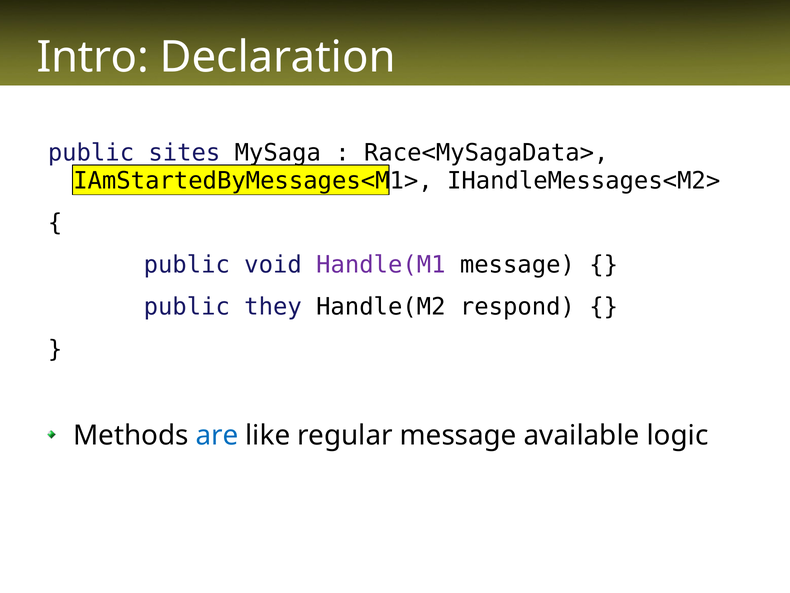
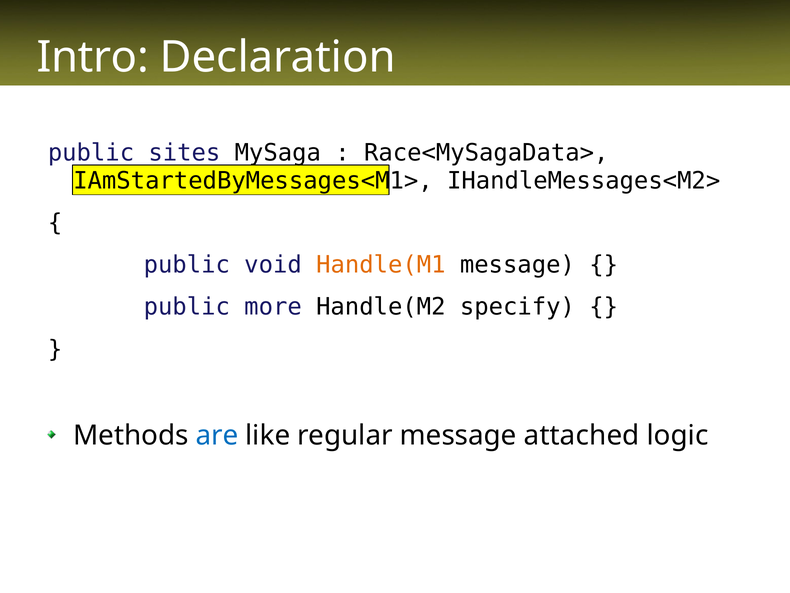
Handle(M1 colour: purple -> orange (381, 265)
they: they -> more (273, 307)
respond: respond -> specify (517, 307)
available: available -> attached (582, 435)
